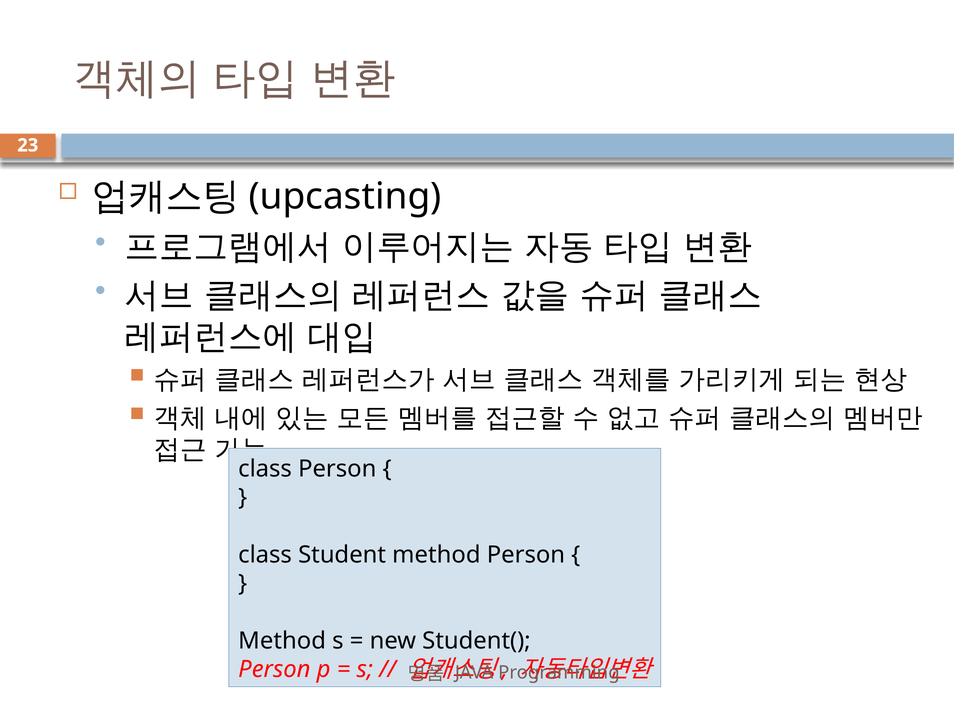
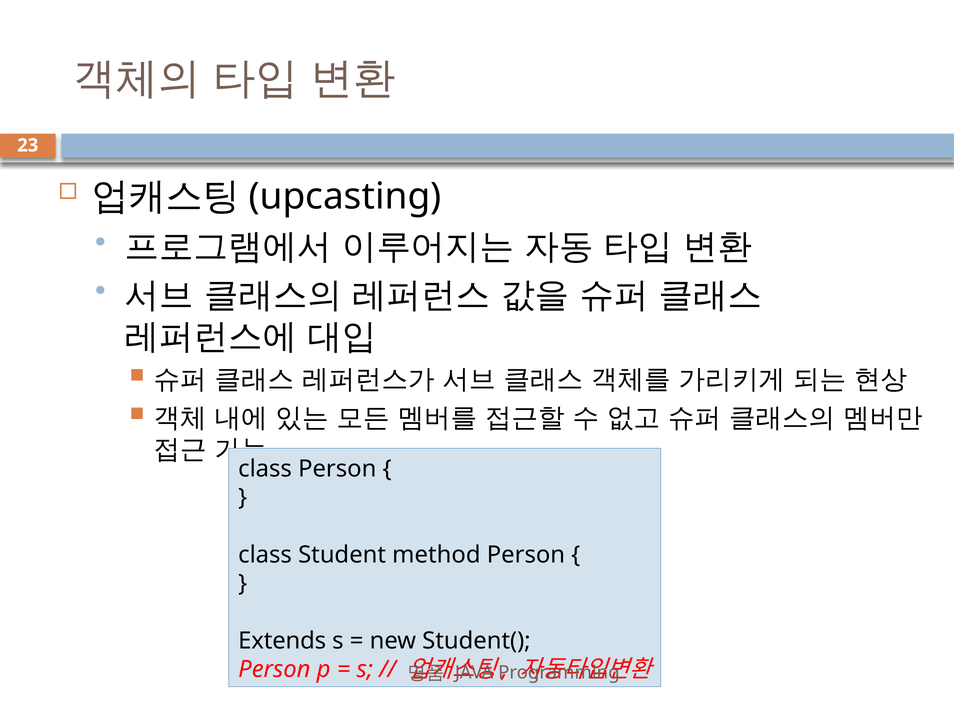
Method: Method -> Extends (282, 640)
